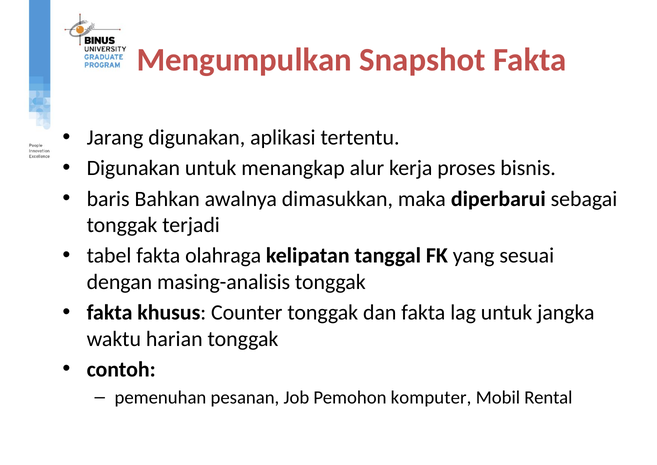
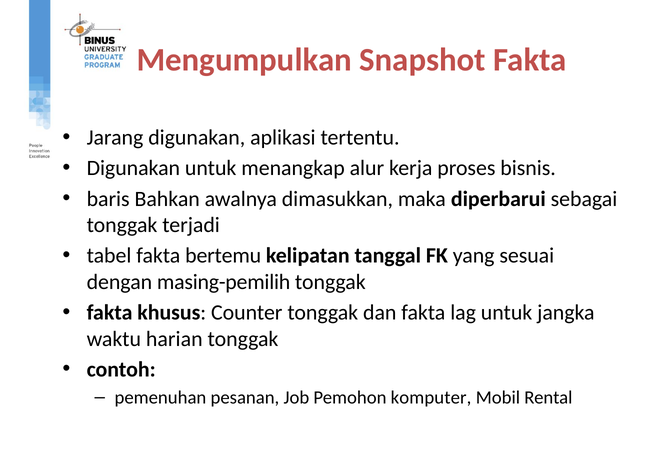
olahraga: olahraga -> bertemu (223, 256)
masing-analisis: masing-analisis -> masing-pemilih (224, 282)
